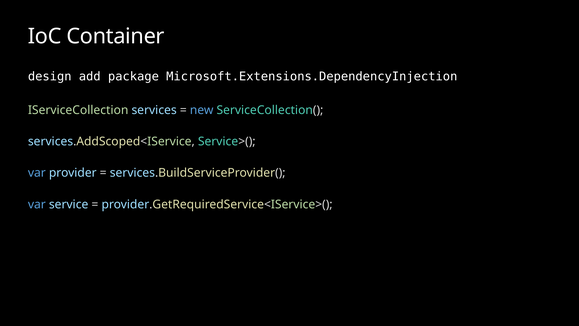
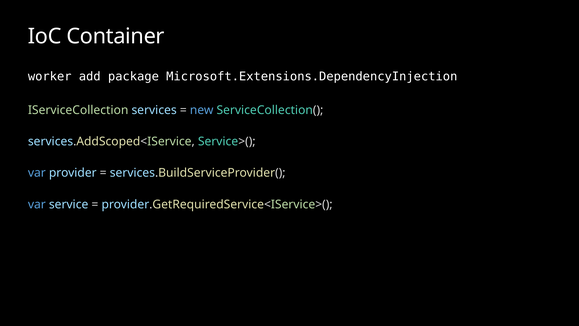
design: design -> worker (50, 76)
